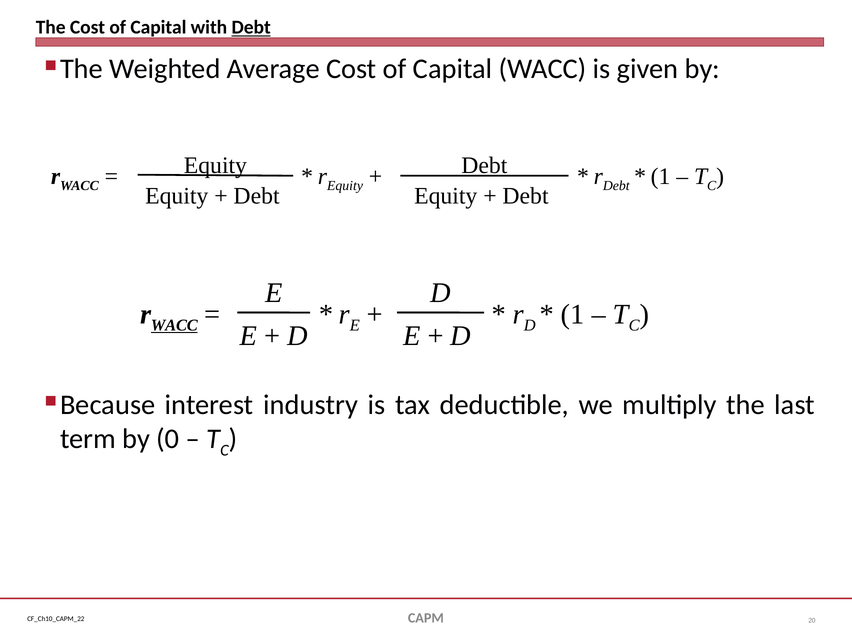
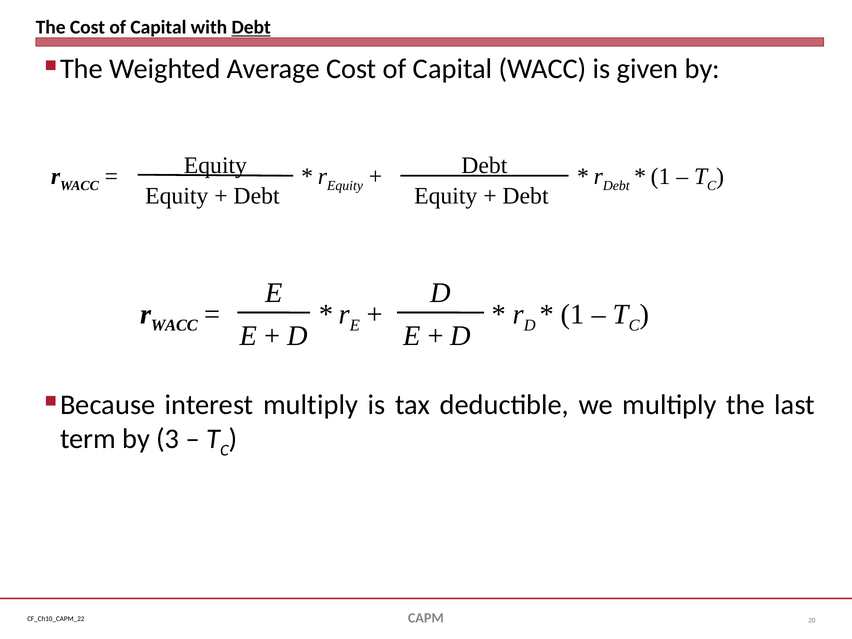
WACC underline: present -> none (174, 325)
interest industry: industry -> multiply (311, 405)
0: 0 -> 3 (168, 439)
